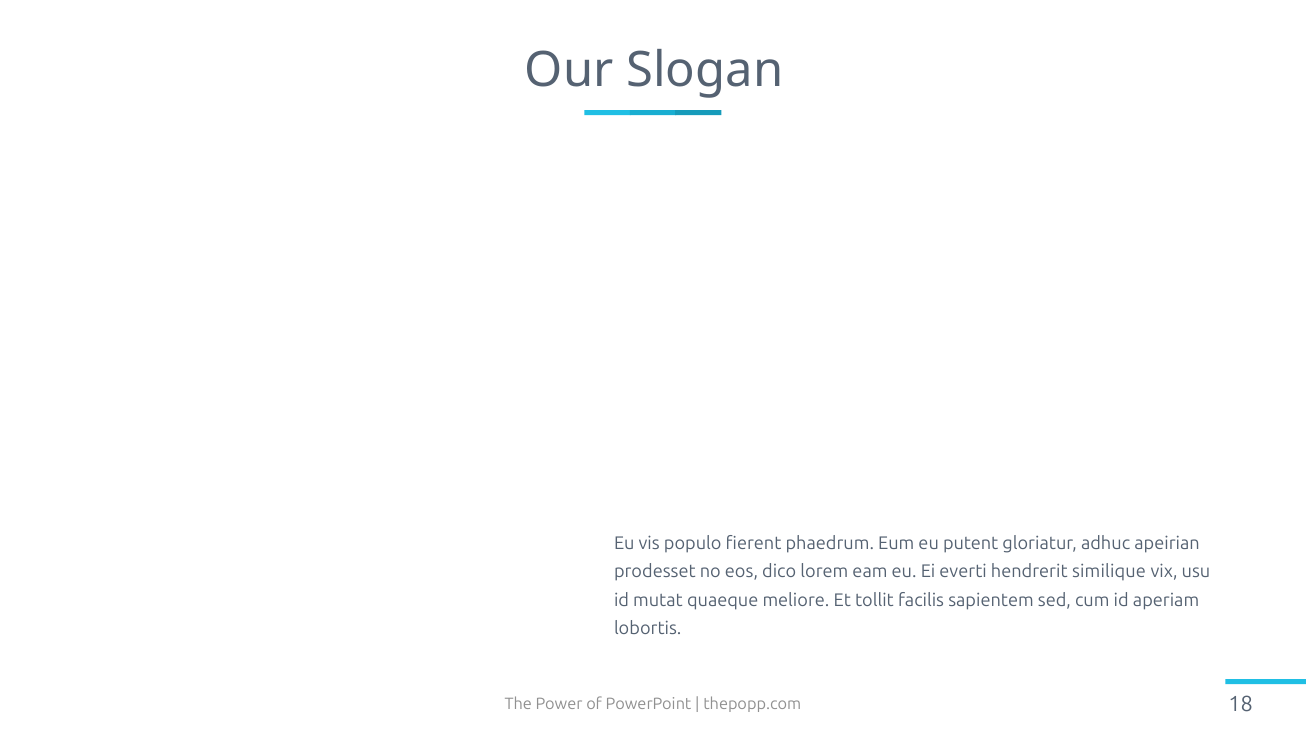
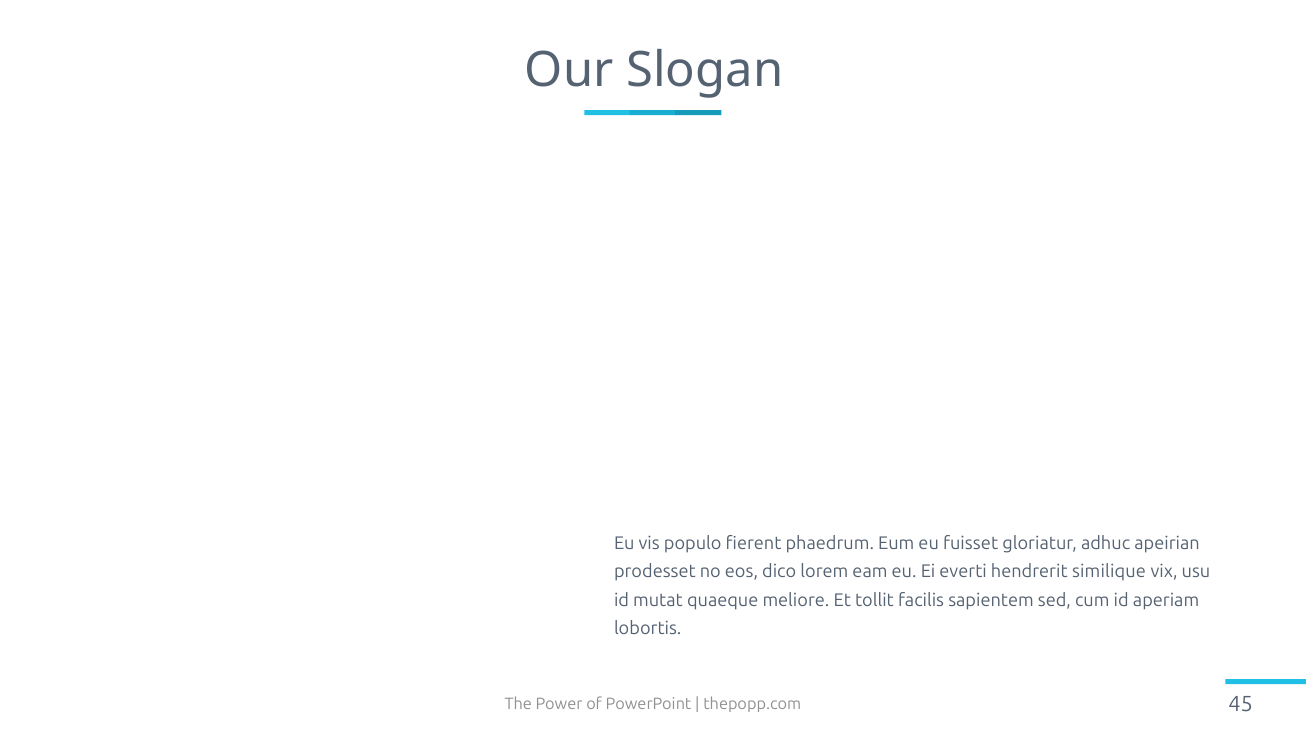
putent: putent -> fuisset (971, 544)
18: 18 -> 45 (1241, 705)
